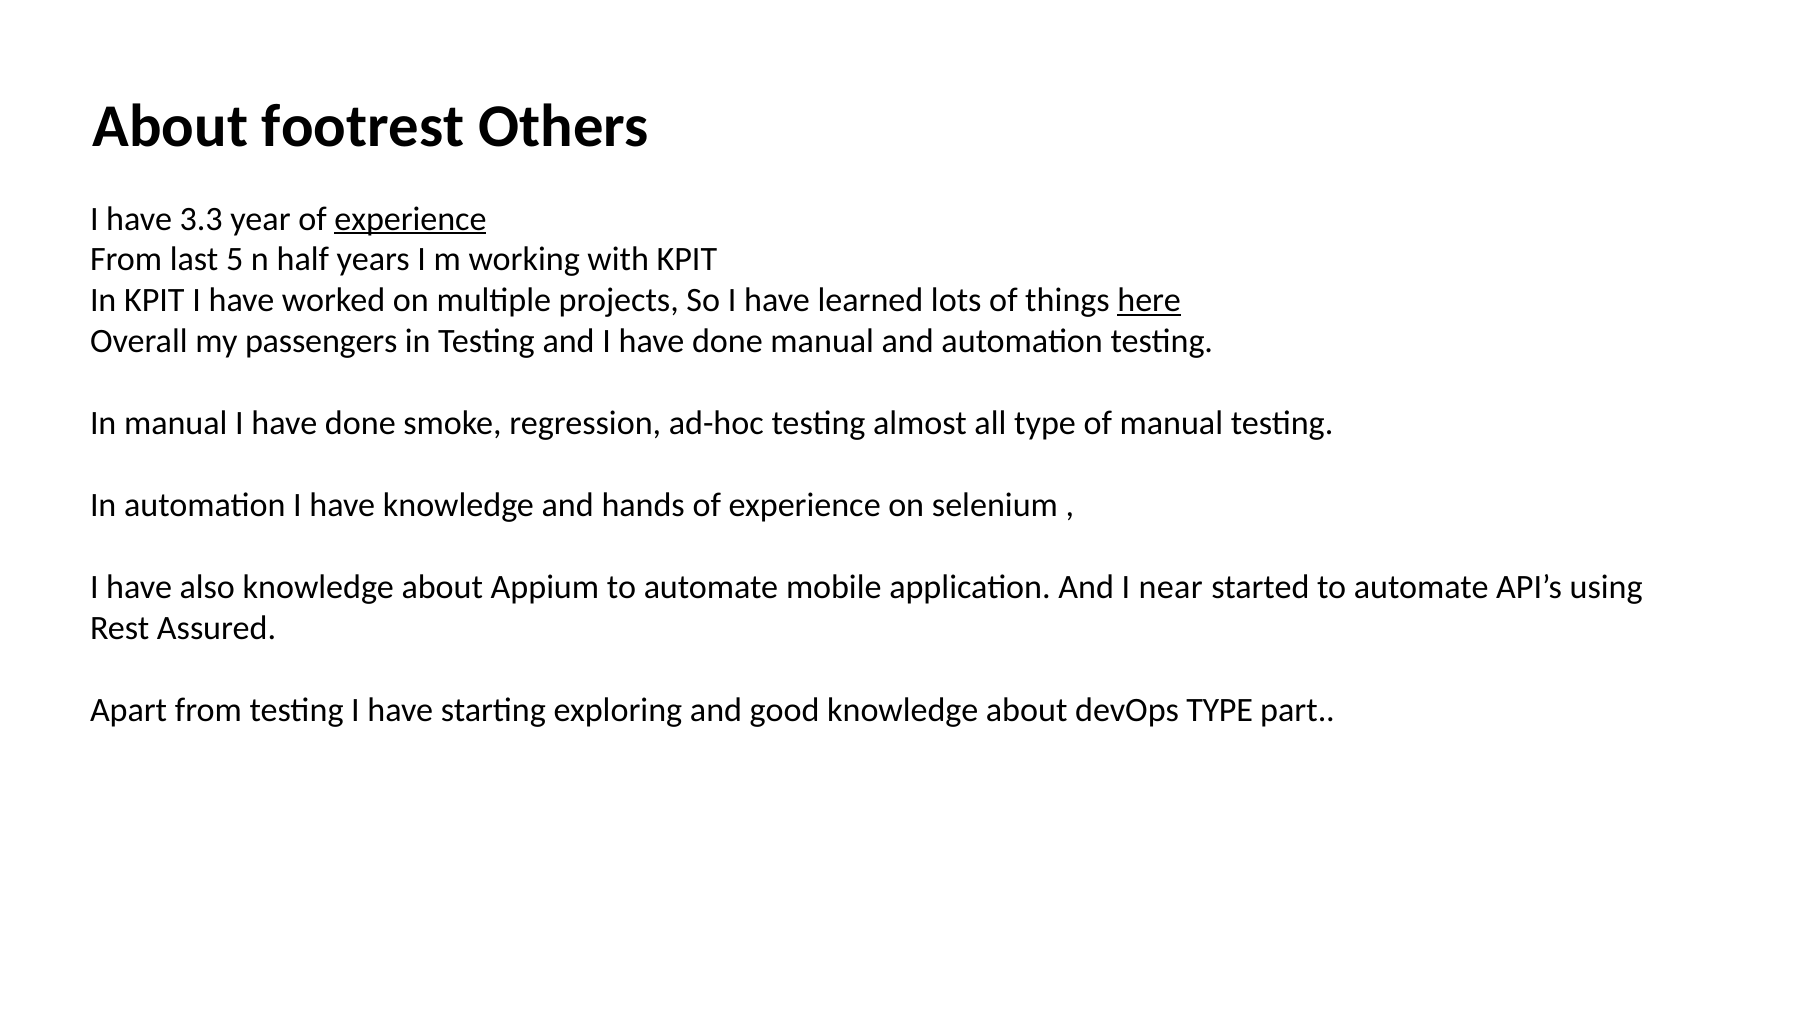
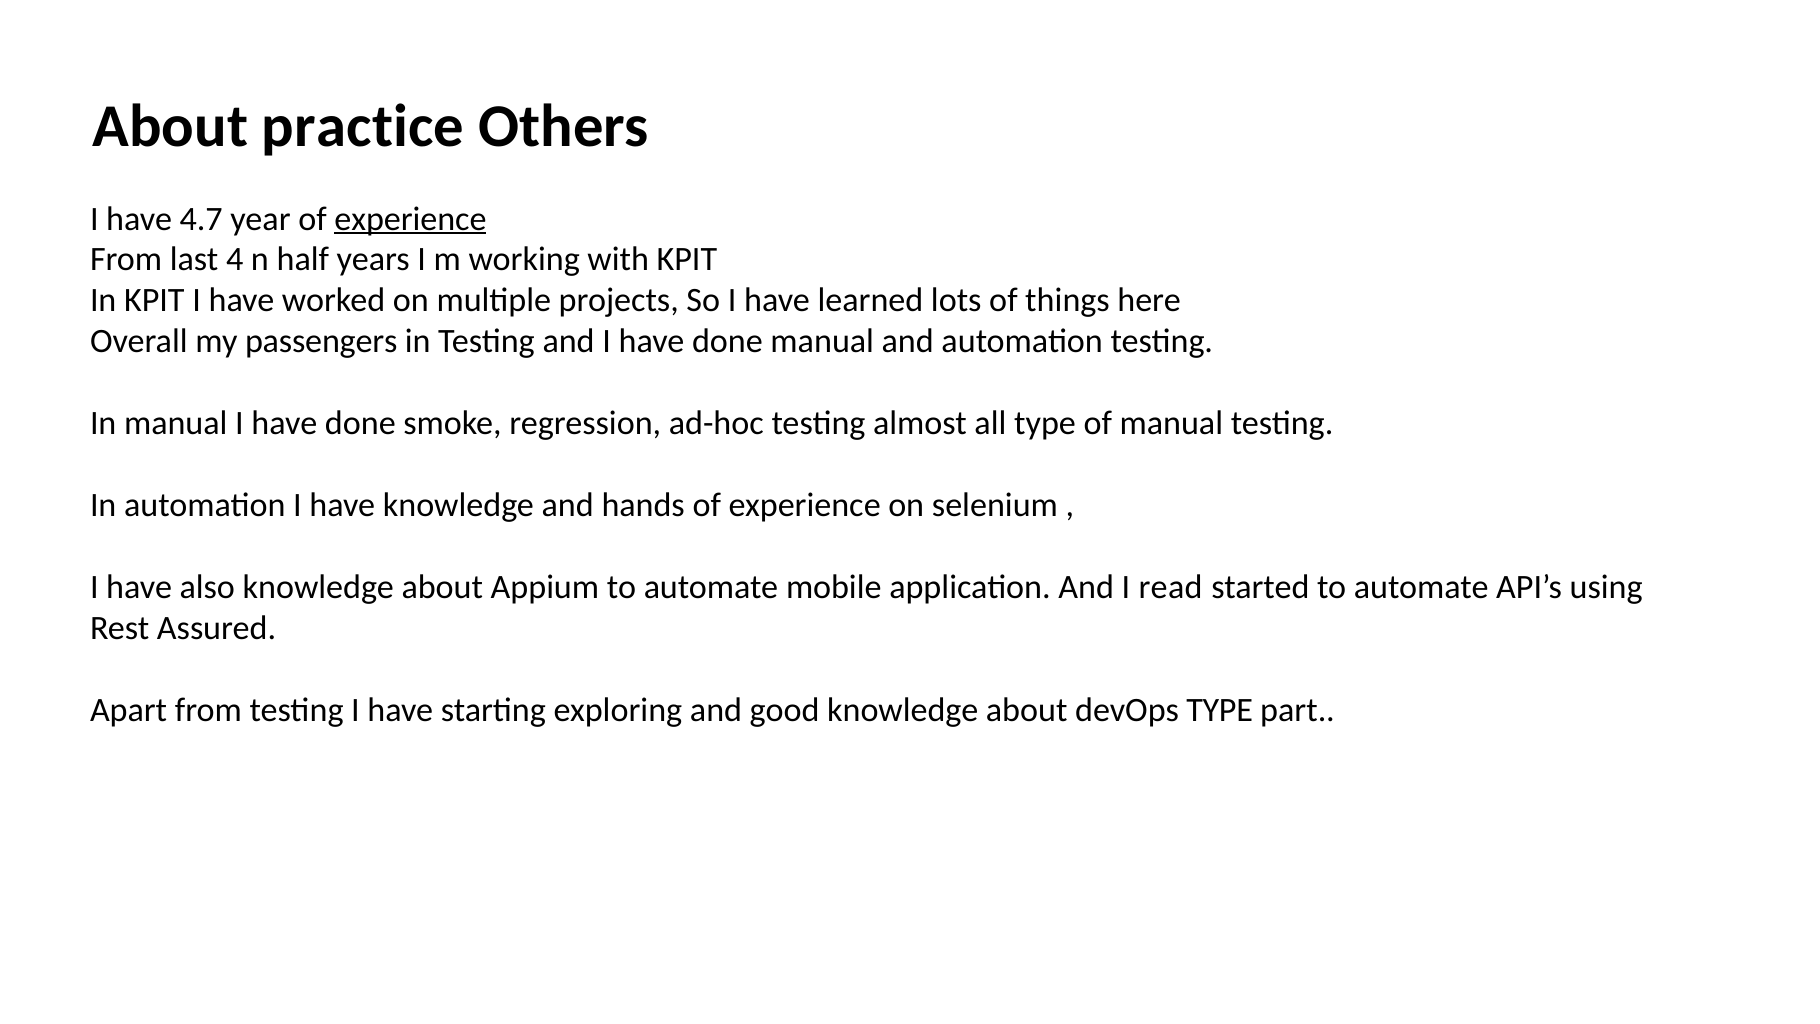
footrest: footrest -> practice (363, 126)
3.3: 3.3 -> 4.7 (201, 219)
5: 5 -> 4 (235, 260)
here underline: present -> none (1149, 301)
near: near -> read (1171, 587)
